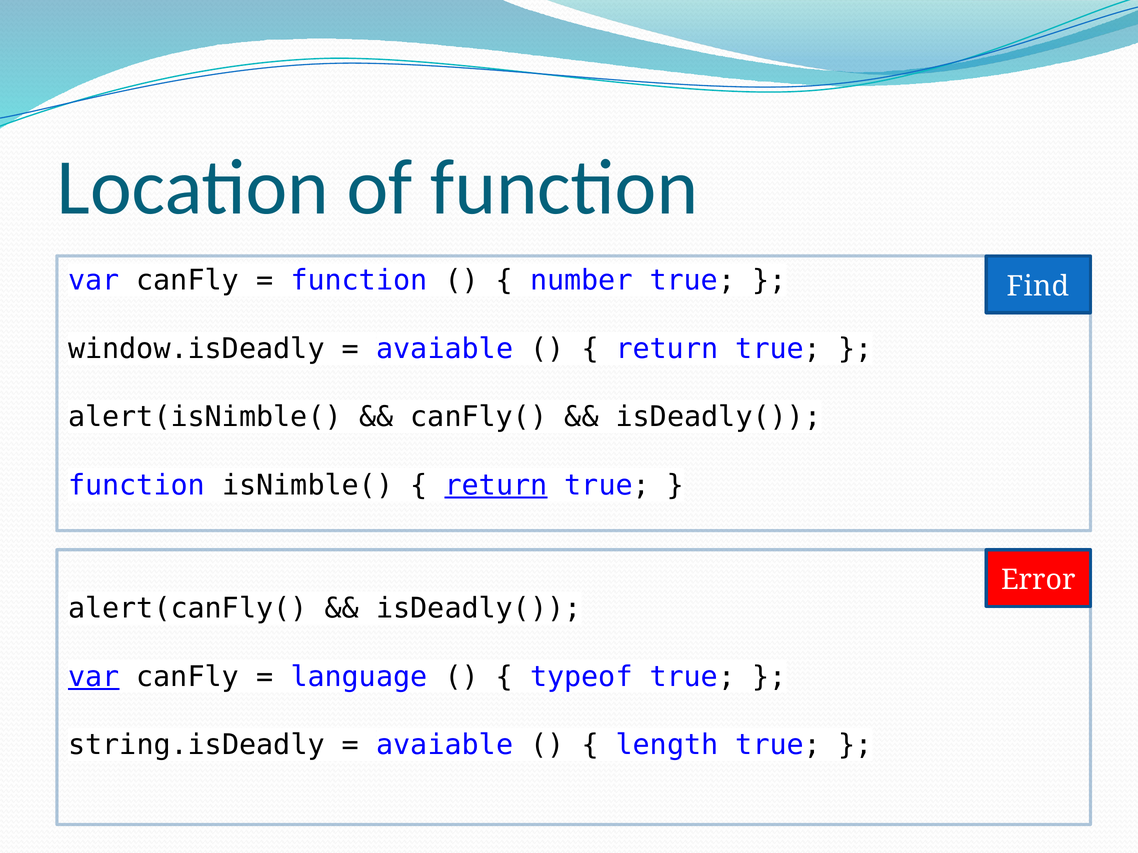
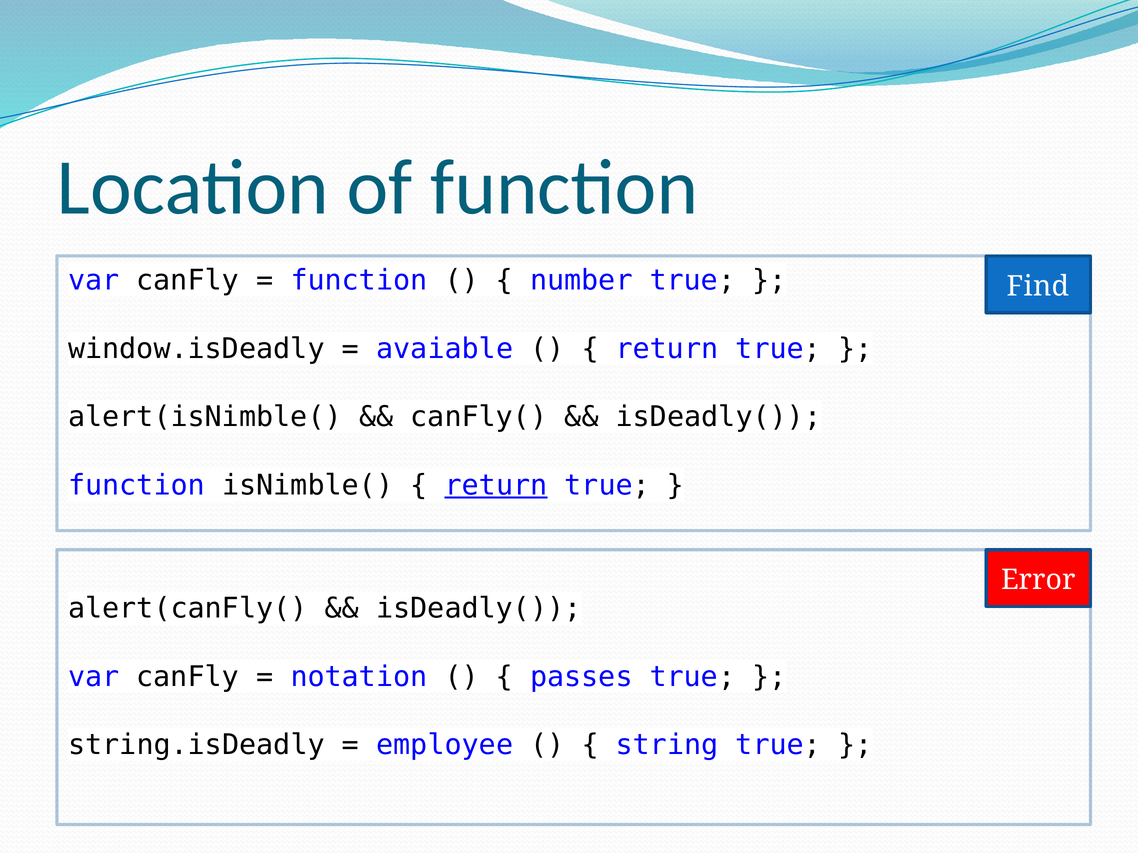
var underline: present -> none (94, 677)
language: language -> notation (359, 677)
typeof: typeof -> passes (581, 677)
avaiable: avaiable -> employee (445, 745)
length: length -> string (667, 745)
